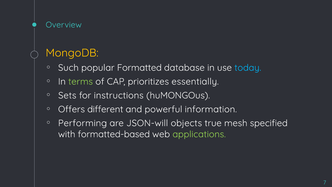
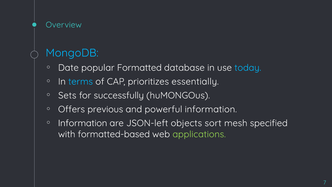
MongoDB colour: yellow -> light blue (72, 53)
Such: Such -> Date (68, 68)
terms colour: light green -> light blue (81, 81)
instructions: instructions -> successfully (119, 95)
different: different -> previous (105, 109)
Performing: Performing -> Information (83, 123)
JSON-will: JSON-will -> JSON-left (147, 123)
true: true -> sort (213, 123)
